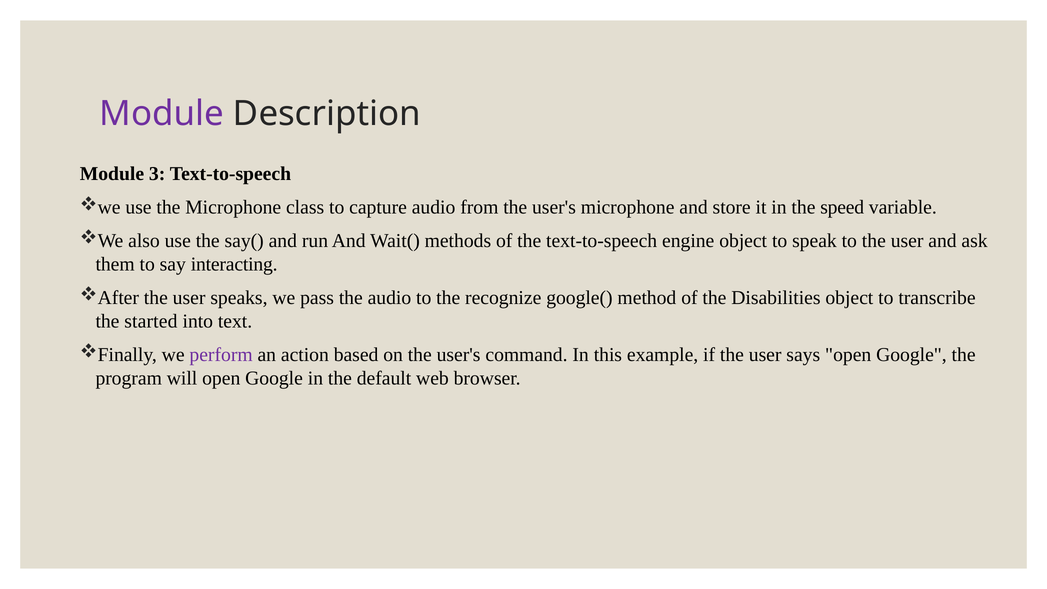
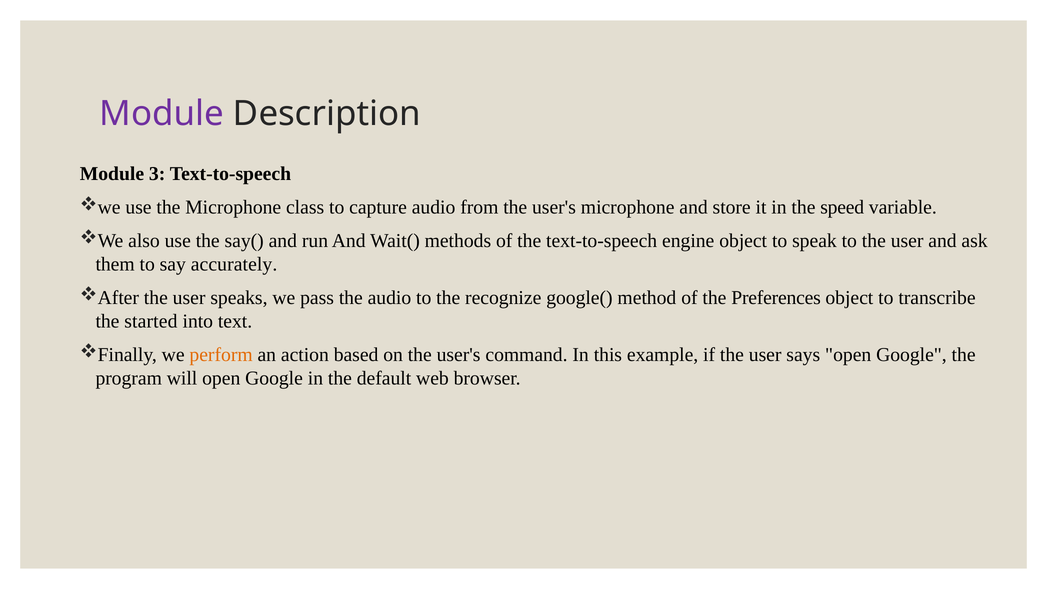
interacting: interacting -> accurately (234, 264)
Disabilities: Disabilities -> Preferences (776, 298)
perform colour: purple -> orange (221, 355)
